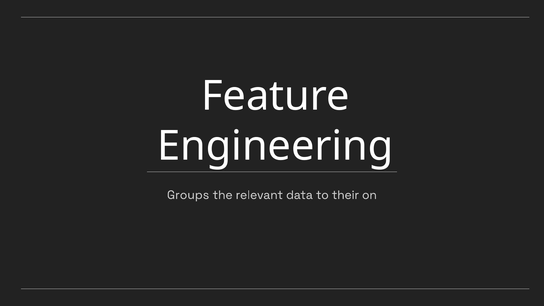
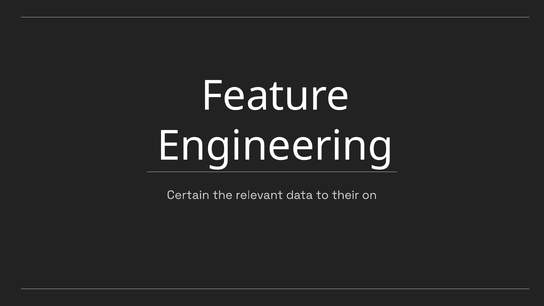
Groups: Groups -> Certain (188, 195)
